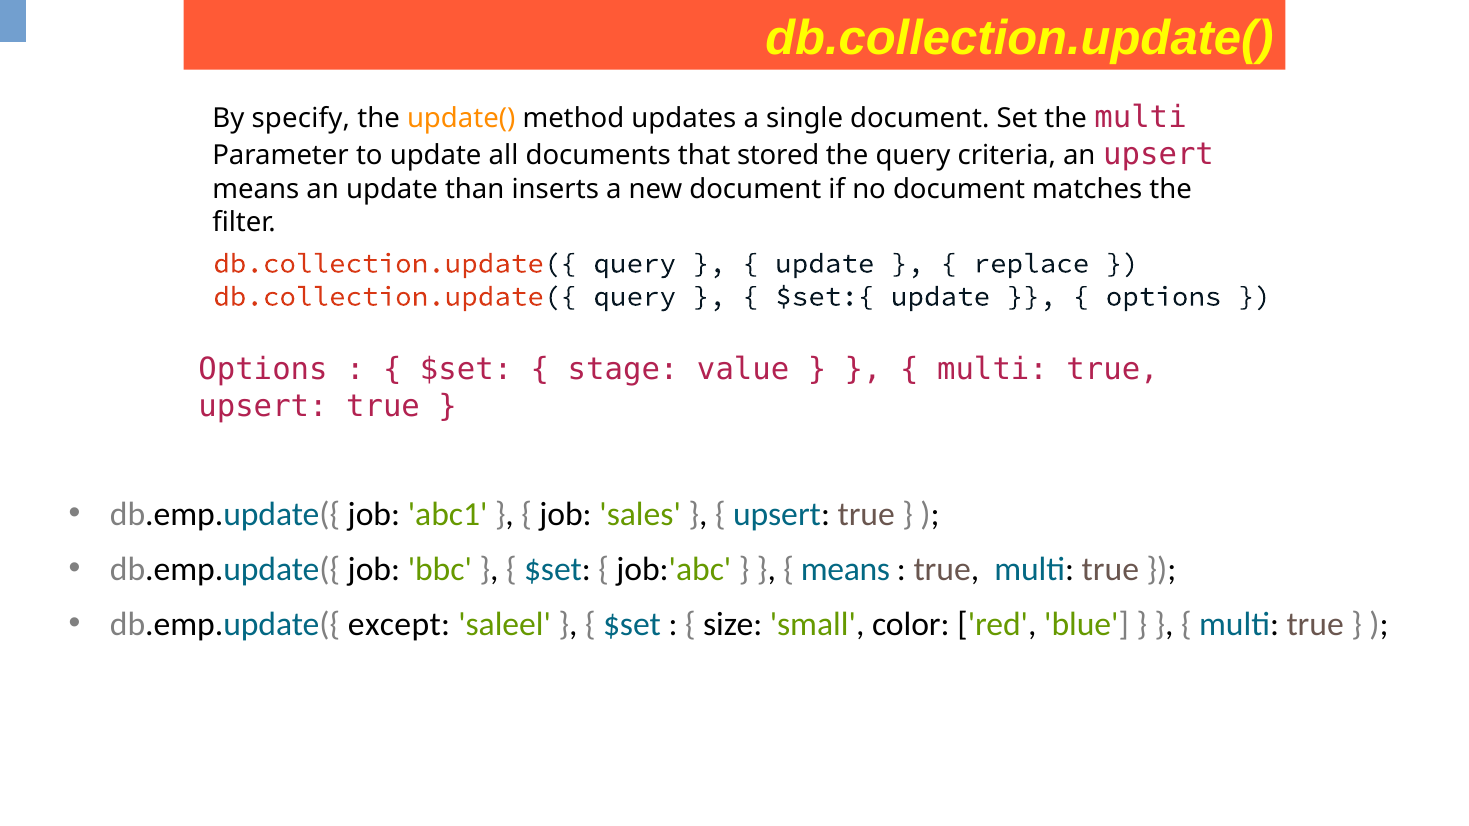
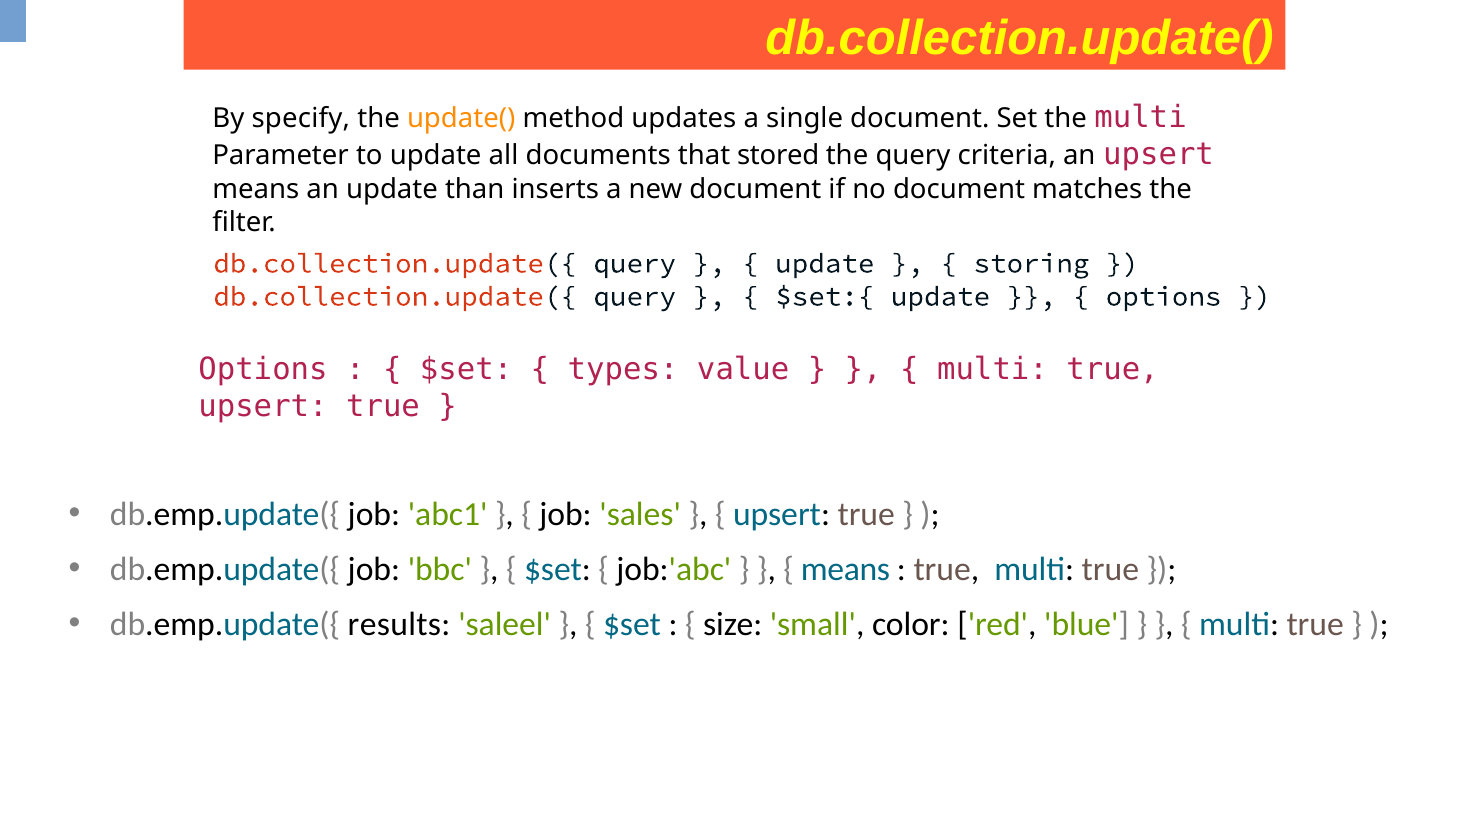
replace: replace -> storing (1031, 263)
stage: stage -> types (623, 370)
except: except -> results (399, 625)
